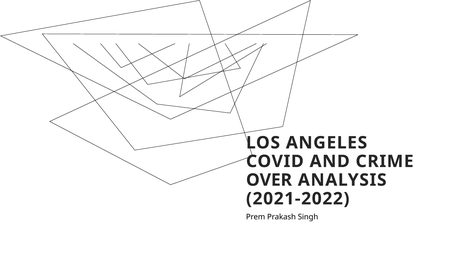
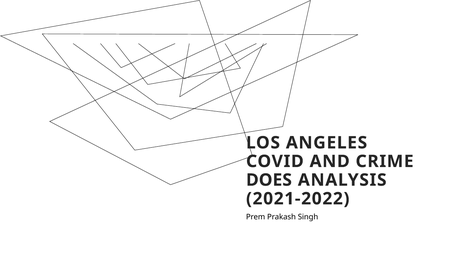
OVER: OVER -> DOES (269, 180)
